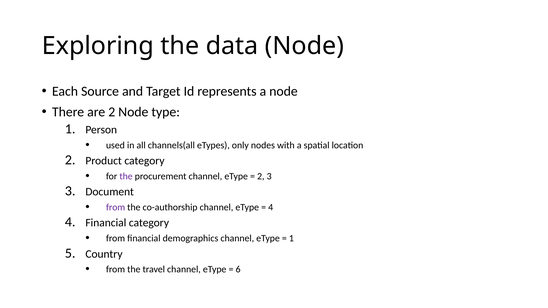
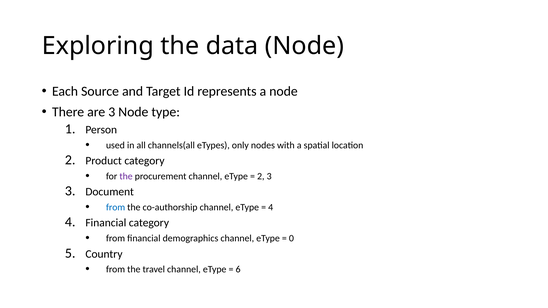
are 2: 2 -> 3 (112, 112)
from colour: purple -> blue (116, 207)
1: 1 -> 0 (291, 238)
